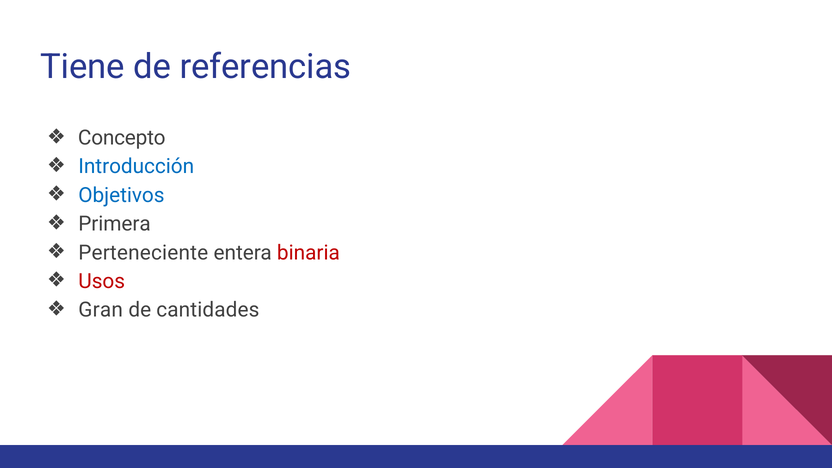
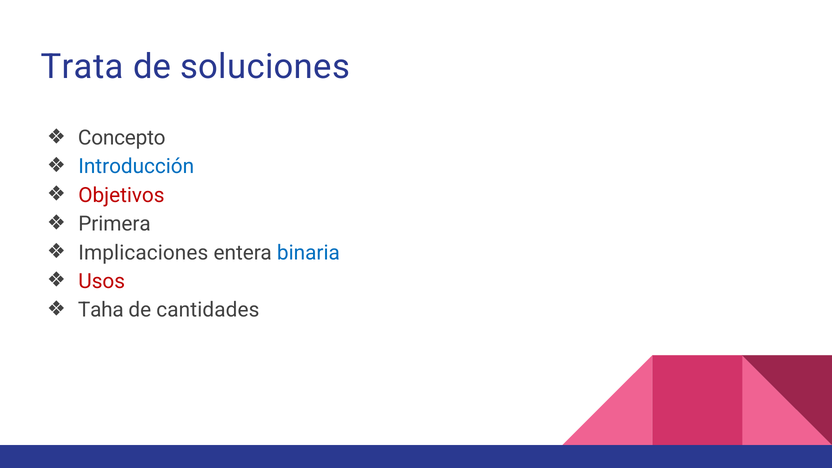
Tiene: Tiene -> Trata (82, 67)
referencias: referencias -> soluciones (265, 67)
Objetivos colour: blue -> red (121, 195)
Perteneciente: Perteneciente -> Implicaciones (143, 253)
binaria colour: red -> blue (308, 253)
Gran: Gran -> Taha (101, 310)
